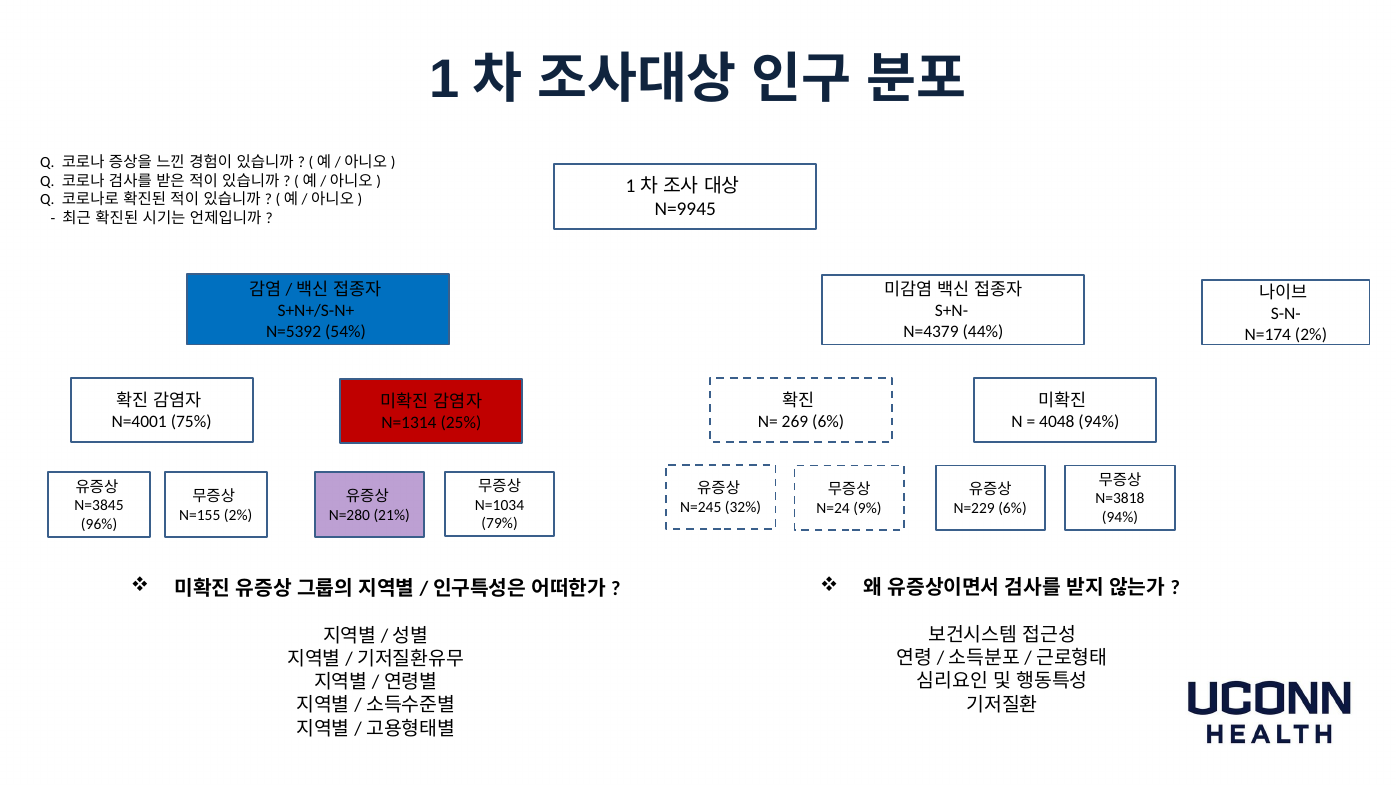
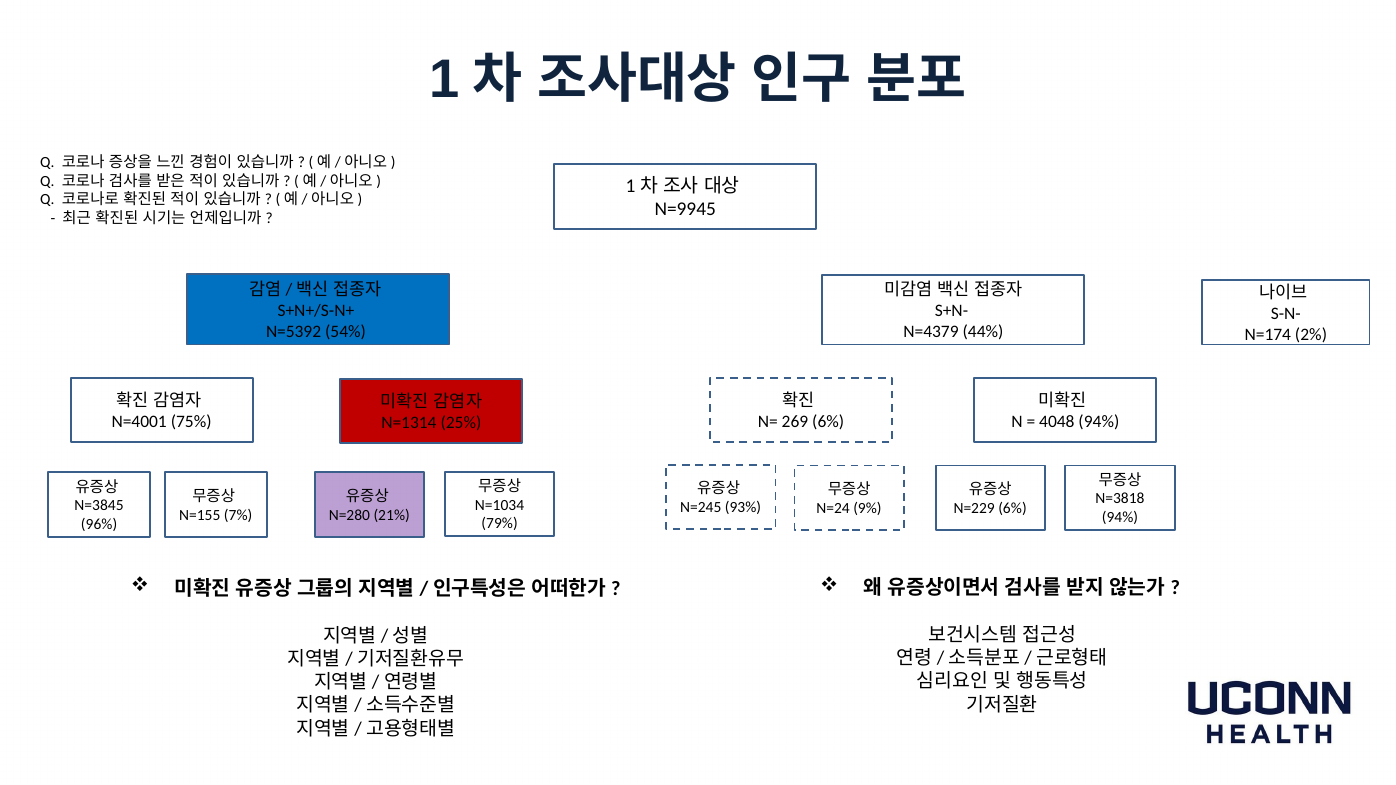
32%: 32% -> 93% (743, 507)
N=155 2%: 2% -> 7% (238, 515)
